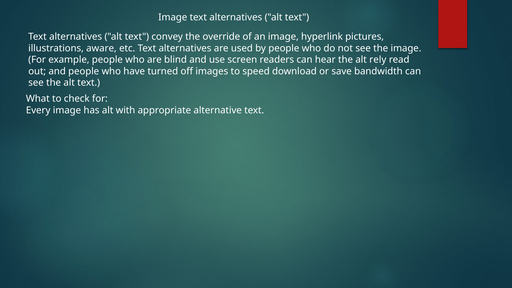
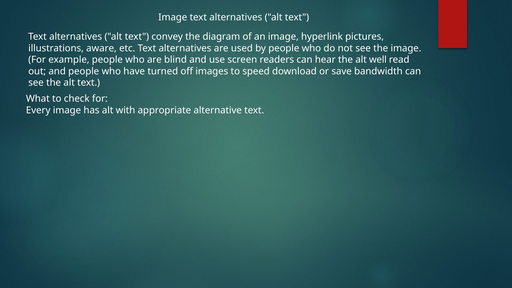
override: override -> diagram (221, 37)
rely: rely -> well (378, 60)
